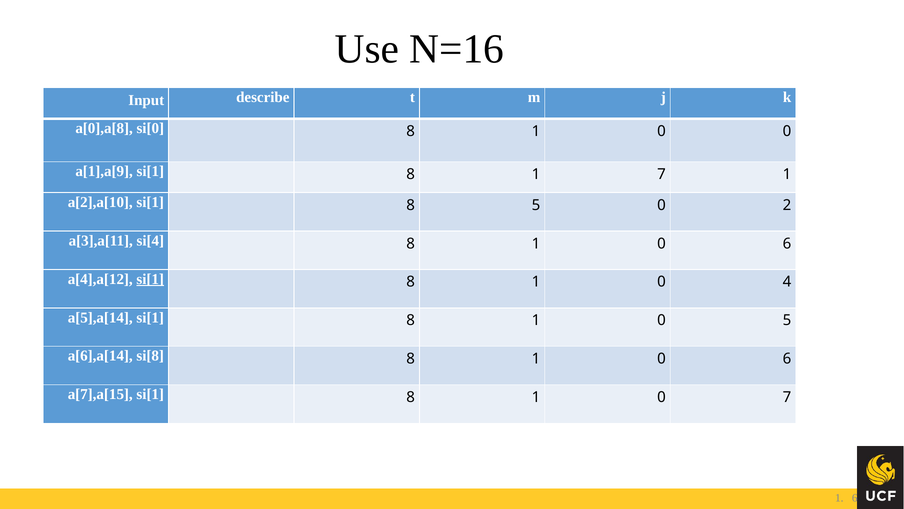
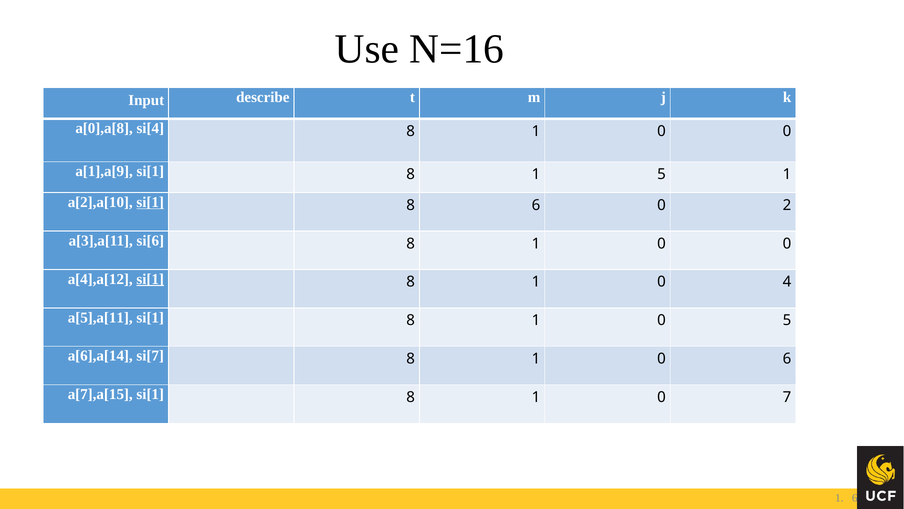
si[0: si[0 -> si[4 (150, 128)
1 7: 7 -> 5 (661, 174)
si[1 underline: none -> present (150, 202)
8 5: 5 -> 6 (536, 205)
si[4: si[4 -> si[6 (150, 240)
6: 6 -> 0 (787, 243)
a[5],a[14: a[5],a[14 -> a[5],a[11 (100, 317)
si[8: si[8 -> si[7 (150, 356)
